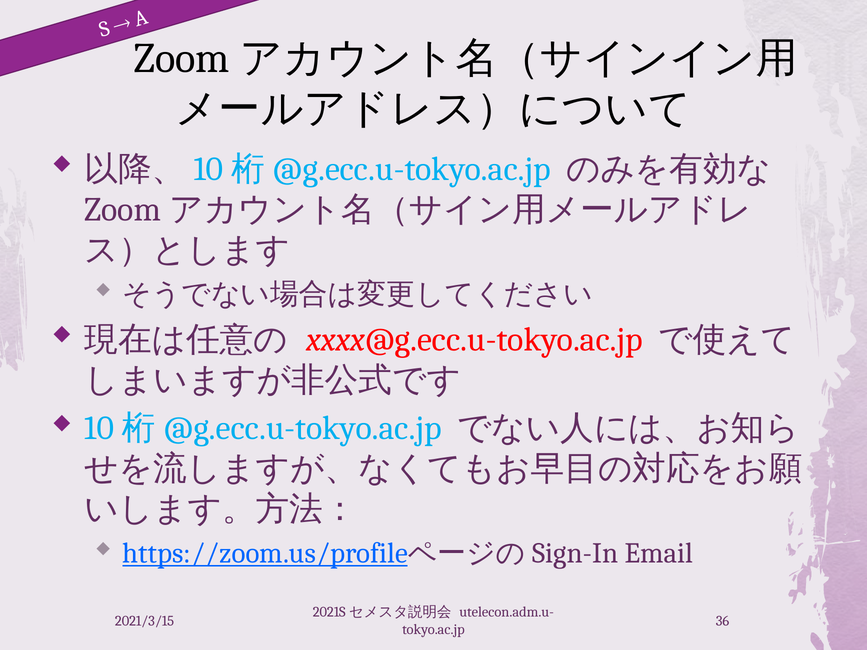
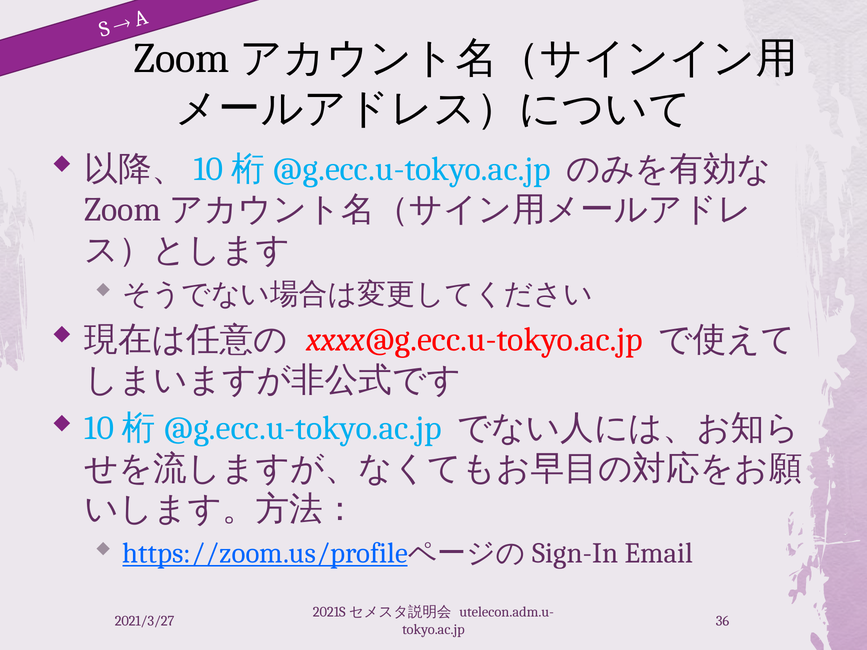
2021/3/15: 2021/3/15 -> 2021/3/27 (145, 621)
